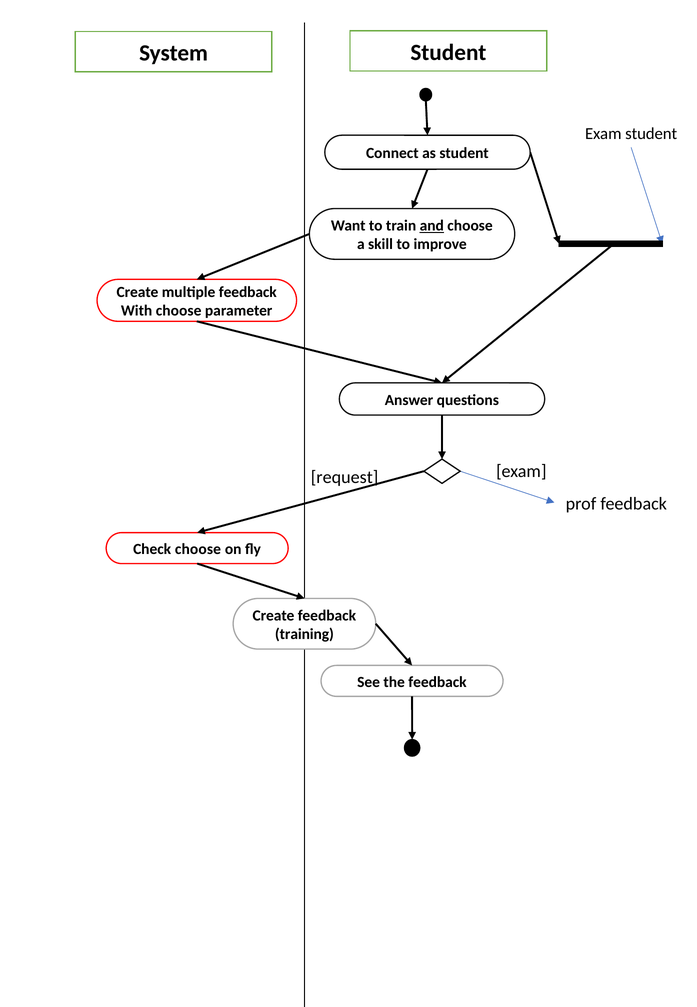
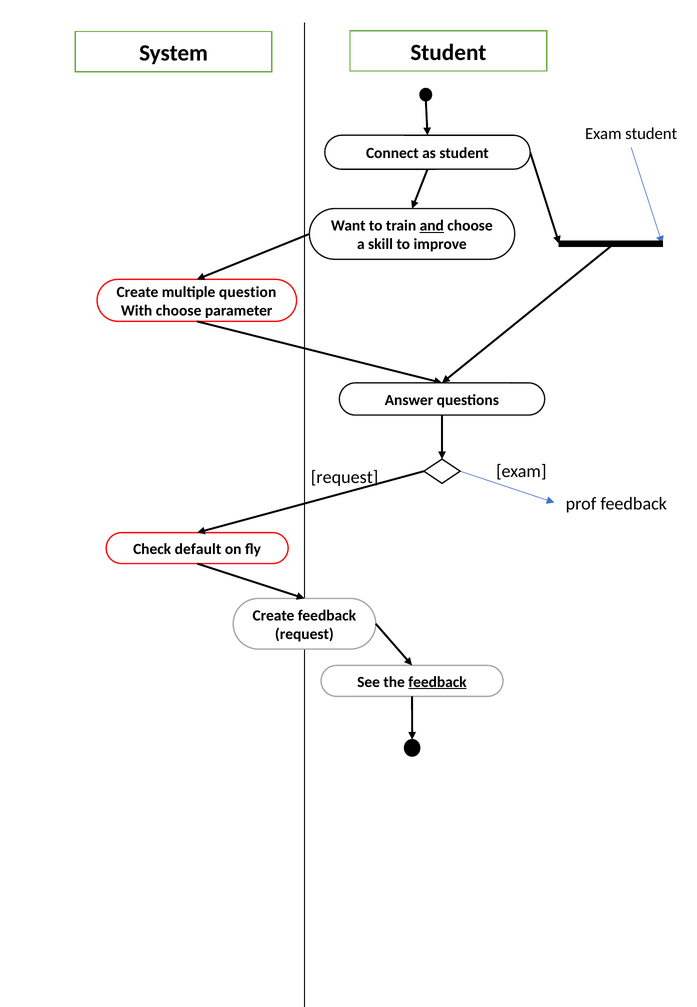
multiple feedback: feedback -> question (248, 292)
Check choose: choose -> default (198, 549)
training: training -> request (304, 634)
feedback underline: none -> present (438, 682)
